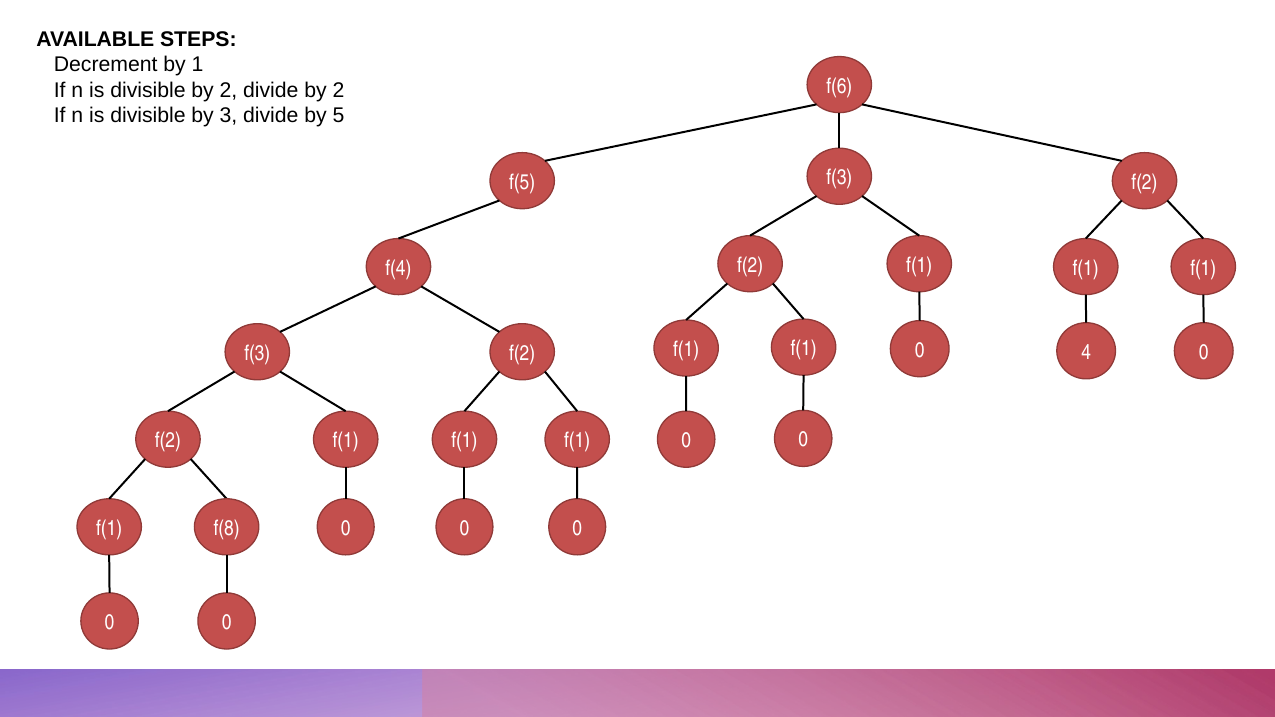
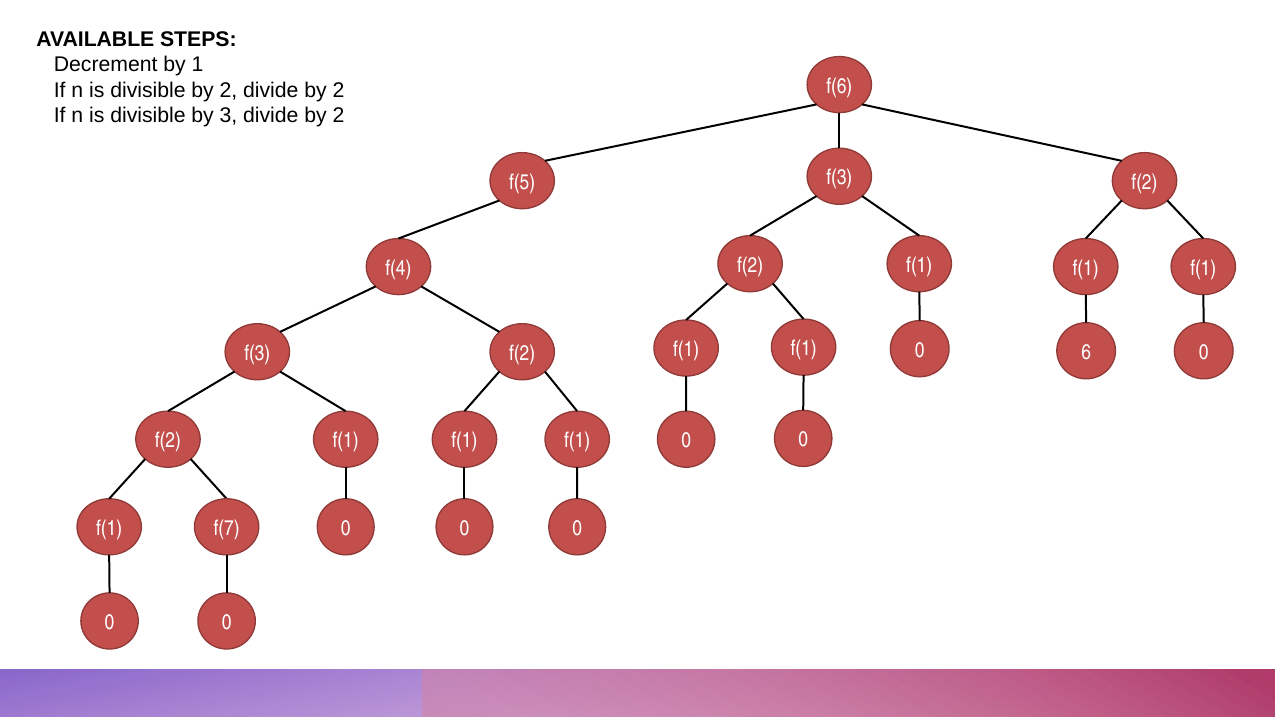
3 divide by 5: 5 -> 2 (338, 116)
4: 4 -> 6 (1086, 352)
f(8: f(8 -> f(7 (227, 528)
